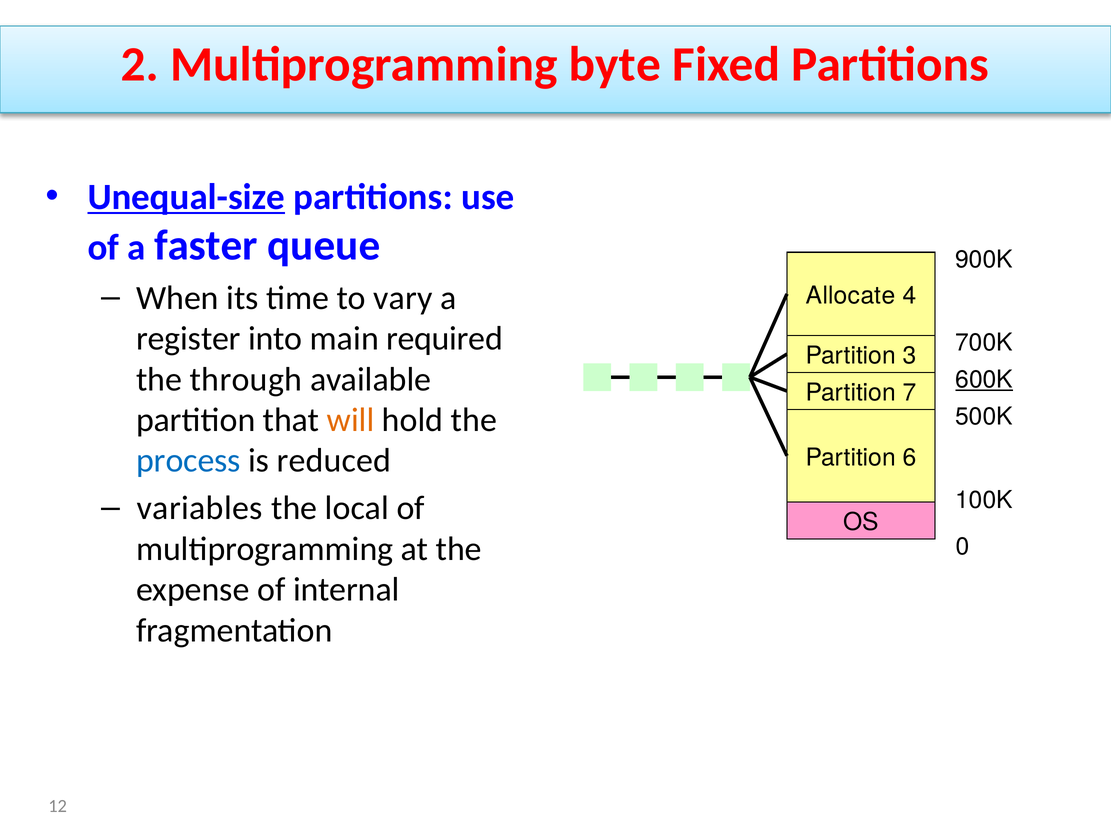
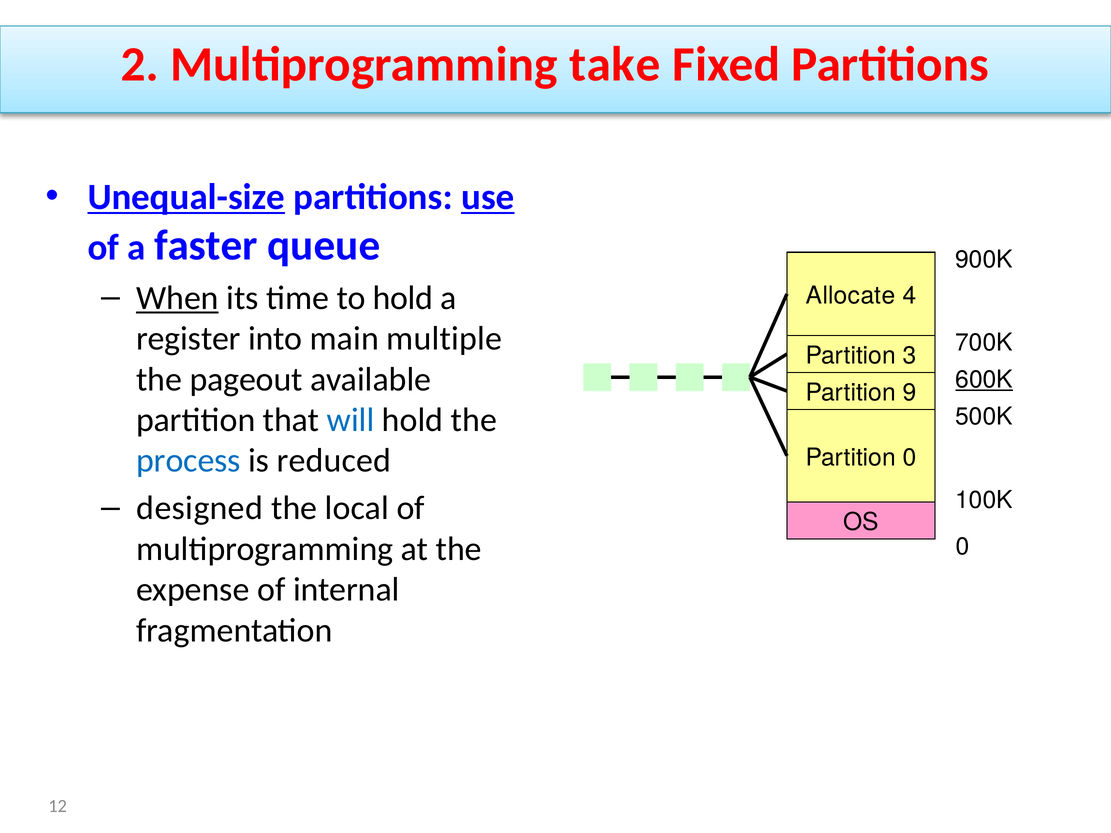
byte: byte -> take (615, 65)
use underline: none -> present (488, 197)
When underline: none -> present (177, 298)
to vary: vary -> hold (403, 298)
required: required -> multiple (444, 339)
through: through -> pageout (246, 379)
7: 7 -> 9 (909, 393)
will colour: orange -> blue (351, 420)
Partition 6: 6 -> 0 (909, 458)
variables: variables -> designed (200, 508)
